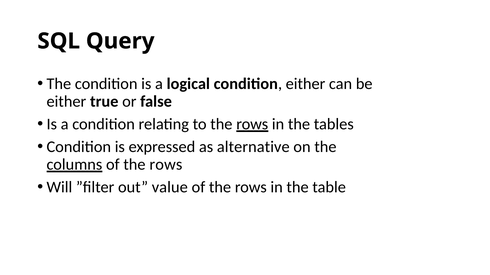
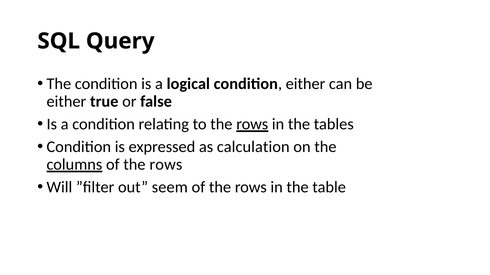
alternative: alternative -> calculation (253, 147)
value: value -> seem (170, 188)
